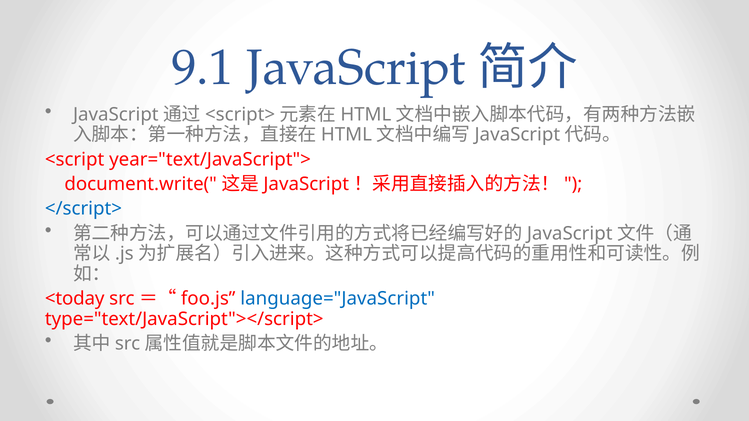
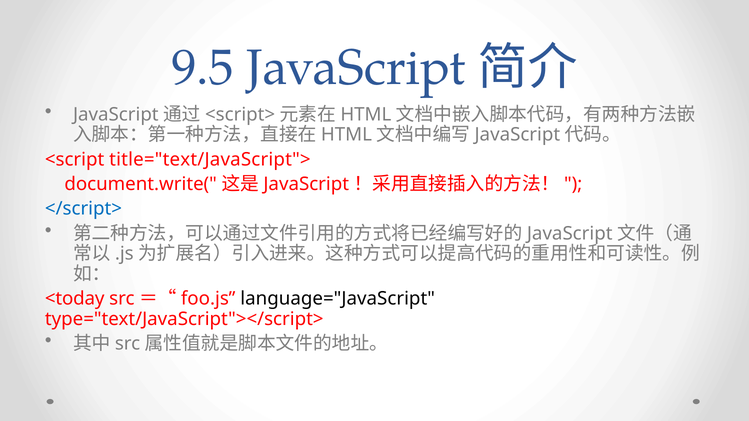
9.1: 9.1 -> 9.5 (203, 68)
year="text/JavaScript">: year="text/JavaScript"> -> title="text/JavaScript"> (210, 160)
language="JavaScript colour: blue -> black (338, 299)
